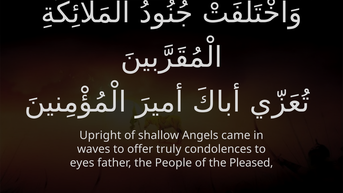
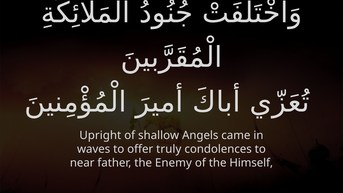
eyes: eyes -> near (82, 163)
People: People -> Enemy (173, 163)
Pleased: Pleased -> Himself (251, 163)
